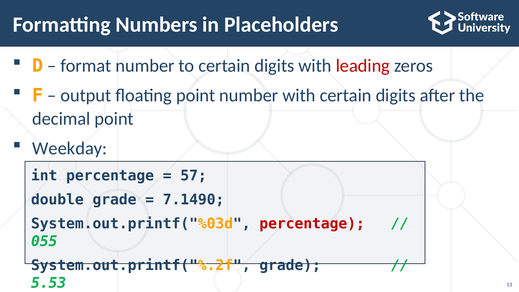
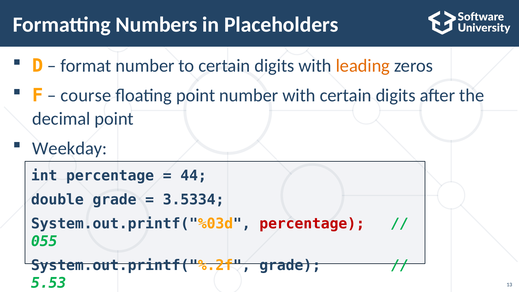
leading colour: red -> orange (363, 66)
output: output -> course (86, 95)
57: 57 -> 44 (194, 176)
7.1490: 7.1490 -> 3.5334 (194, 200)
